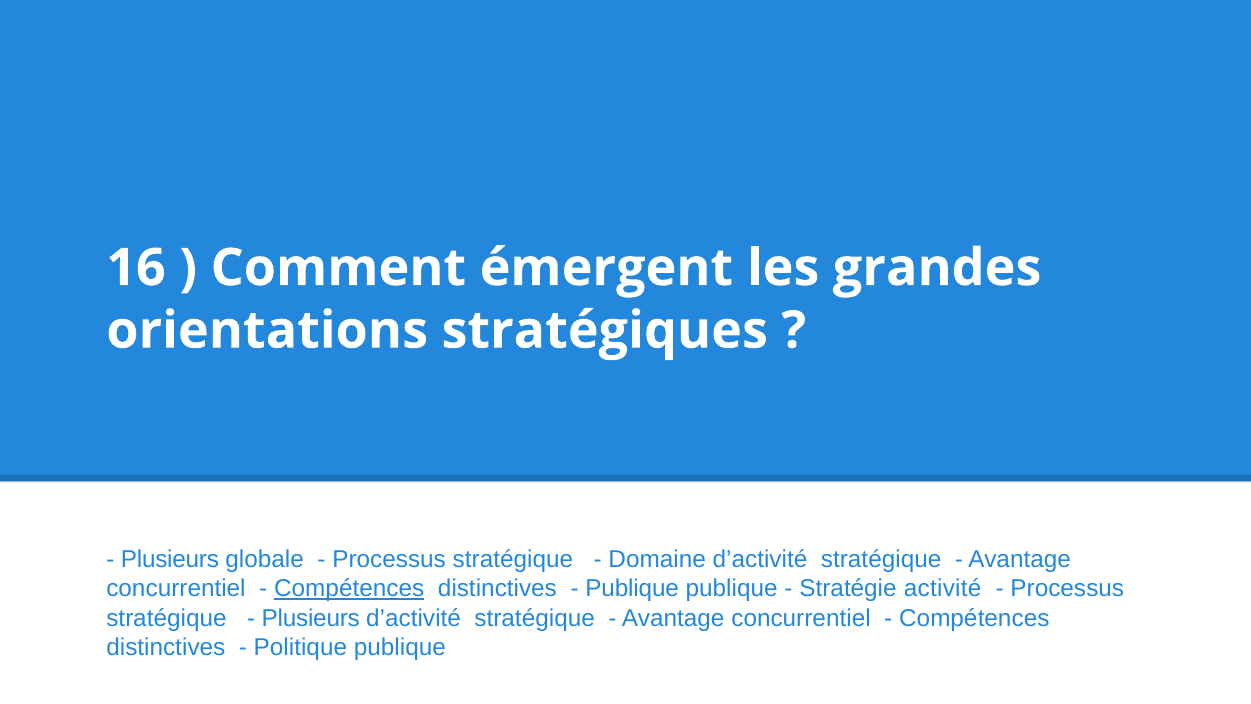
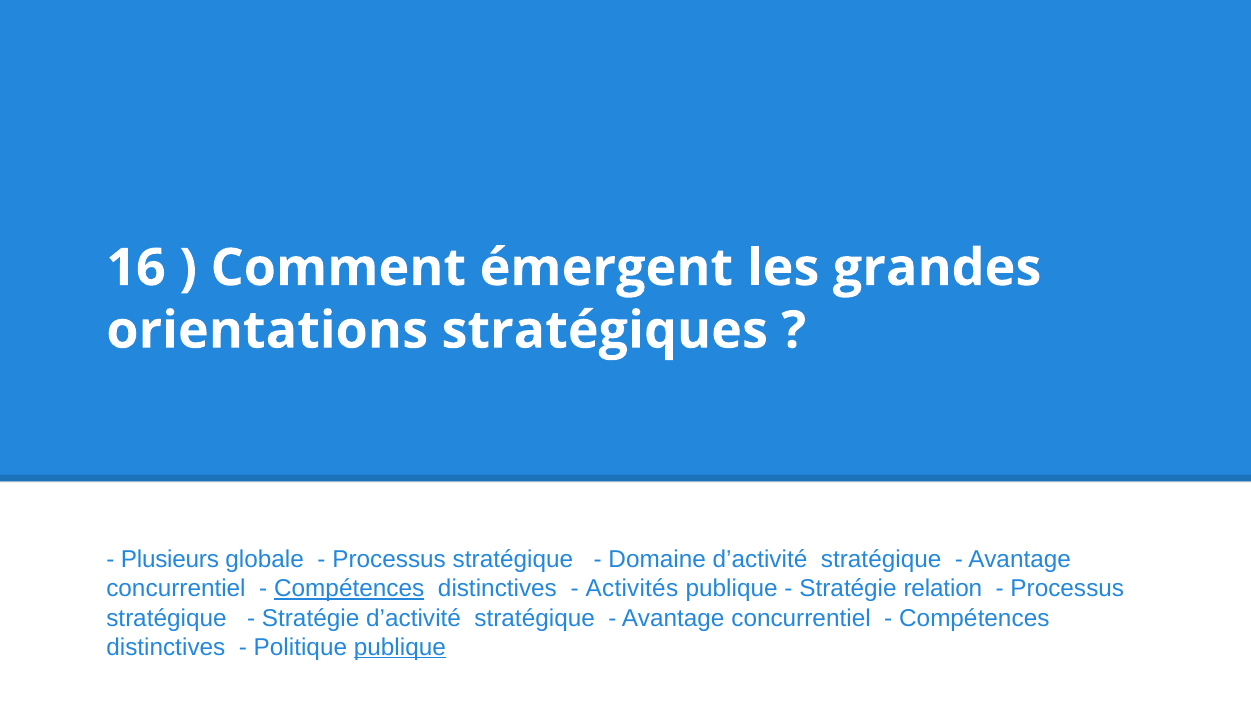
Publique: Publique -> Activités (632, 589)
activité: activité -> relation (943, 589)
Plusieurs: Plusieurs -> Stratégie (311, 618)
publique underline: none -> present (400, 647)
